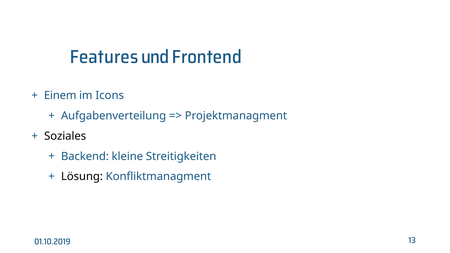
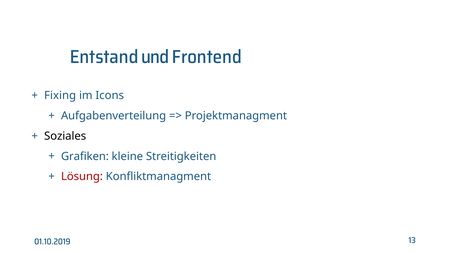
Features: Features -> Entstand (104, 57)
Einem: Einem -> Fixing (60, 96)
Backend: Backend -> Grafiken (85, 156)
Lösung colour: black -> red (82, 177)
